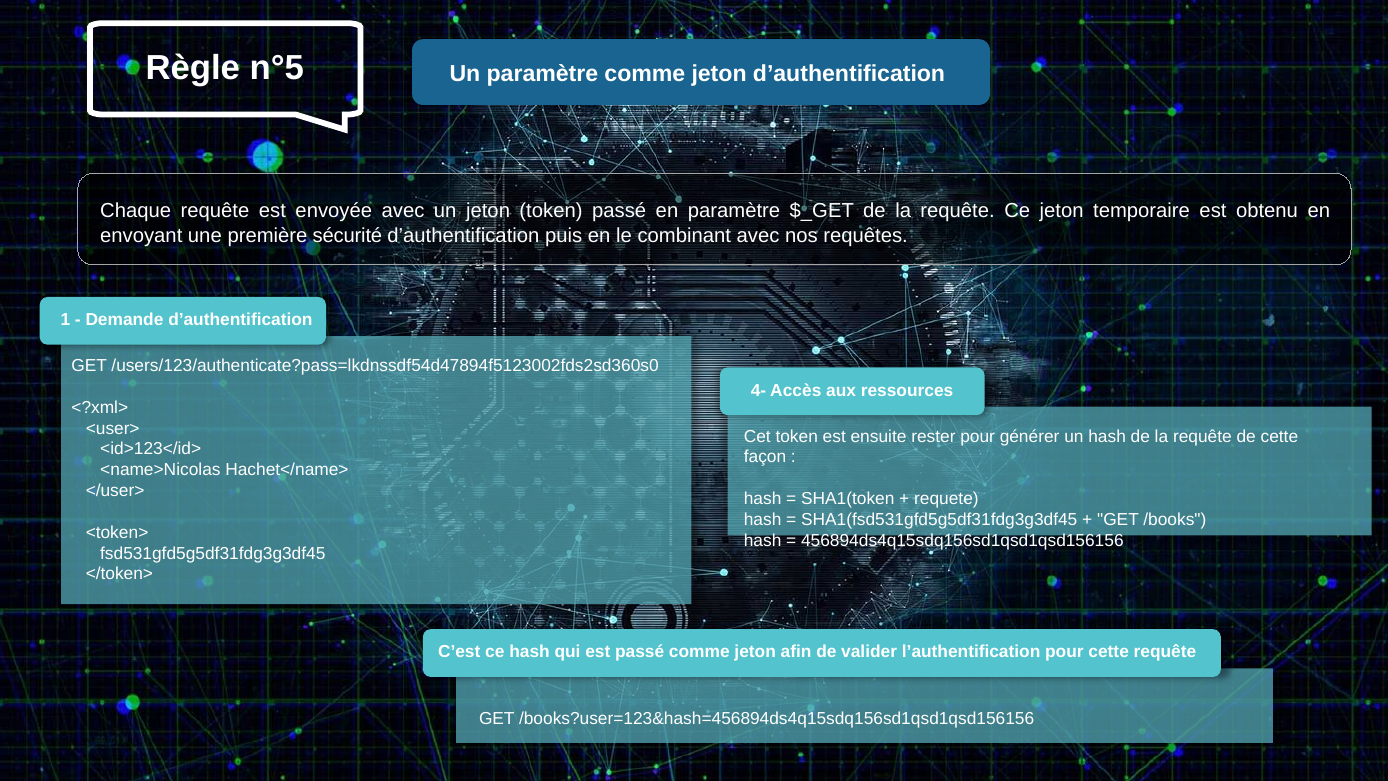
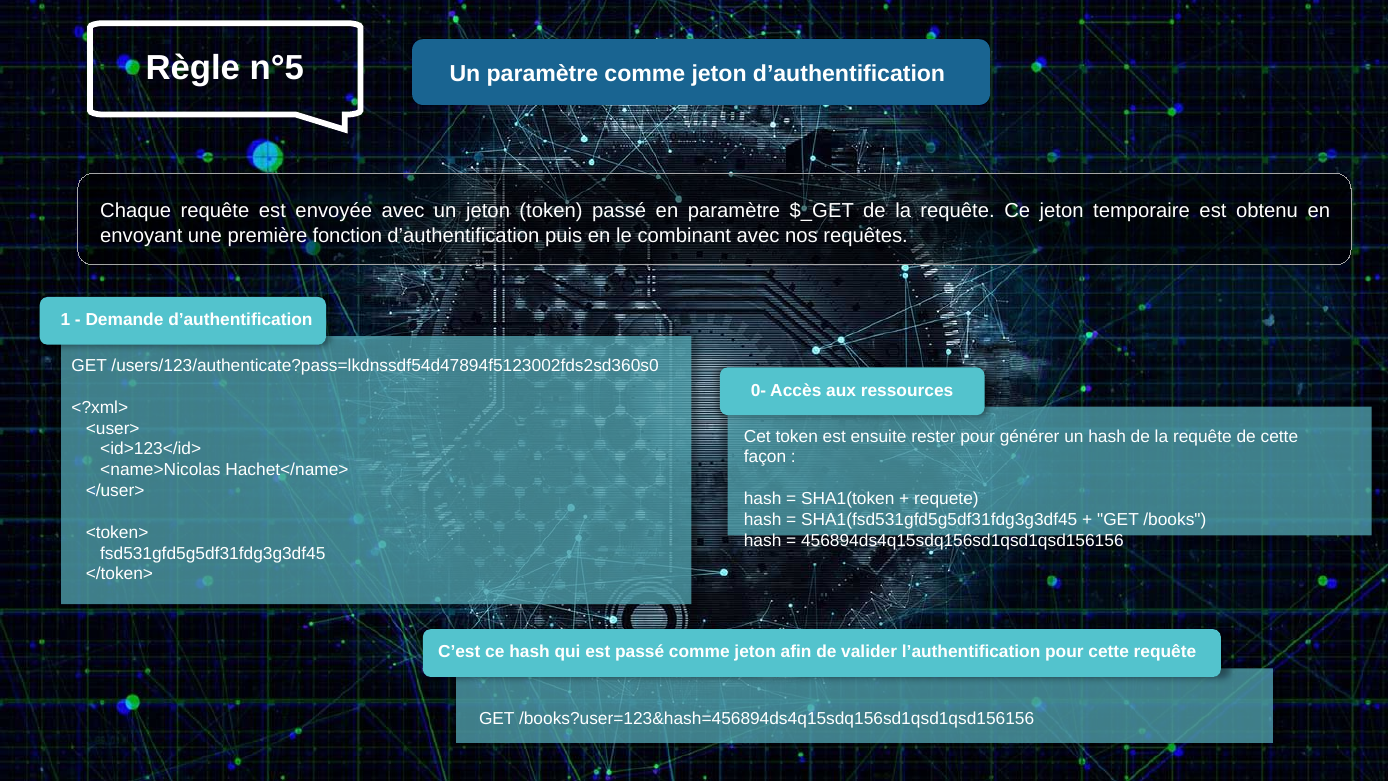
sécurité: sécurité -> fonction (347, 235)
4-: 4- -> 0- (759, 390)
